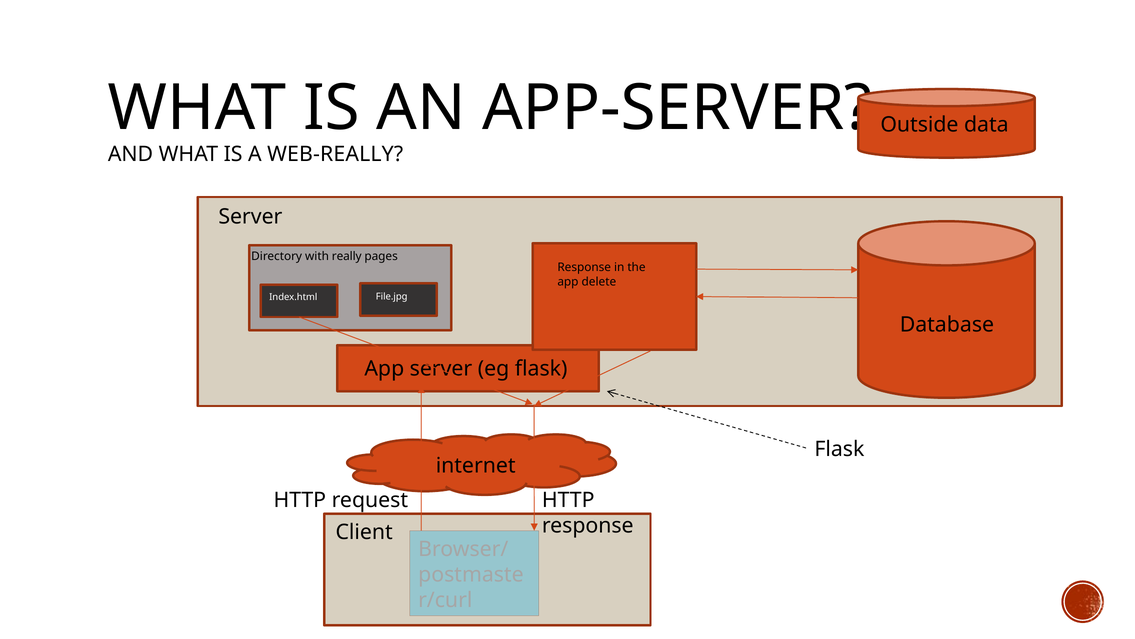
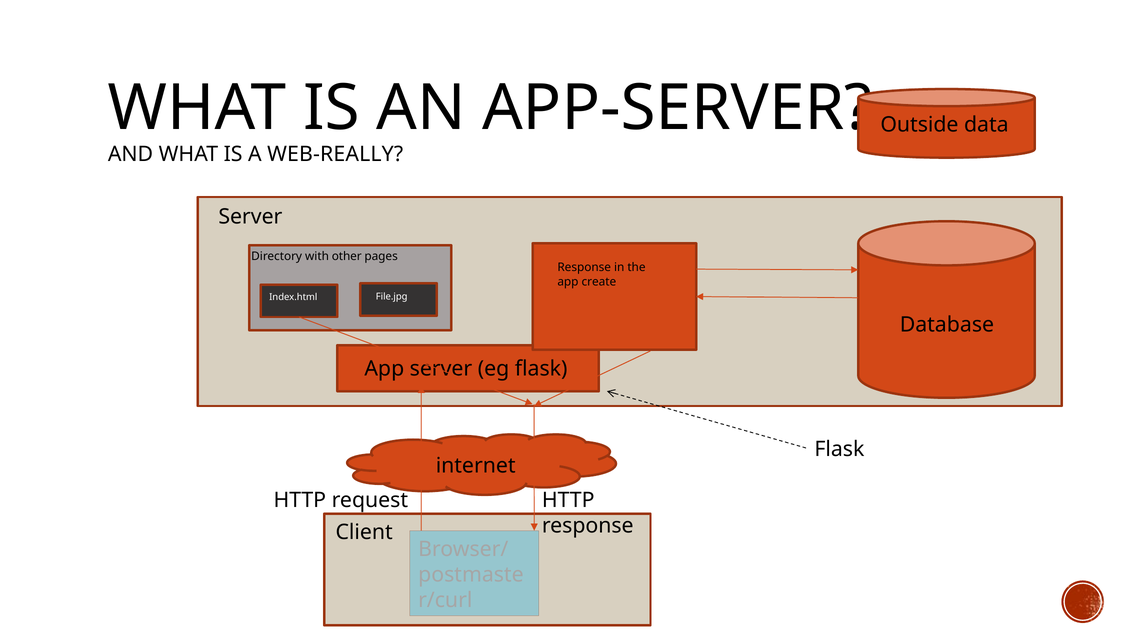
really: really -> other (347, 256)
delete: delete -> create (599, 281)
